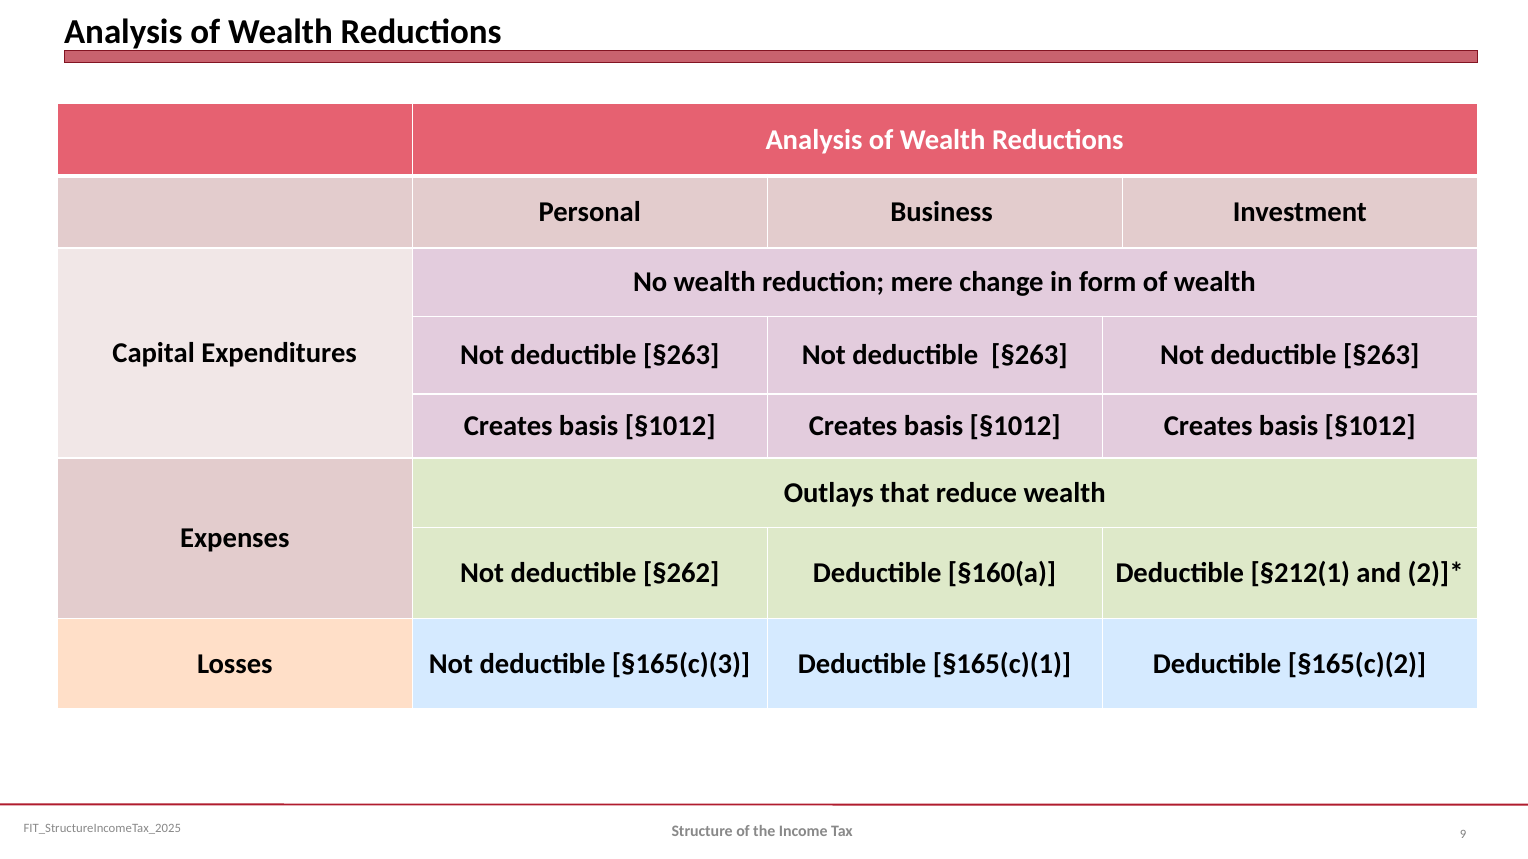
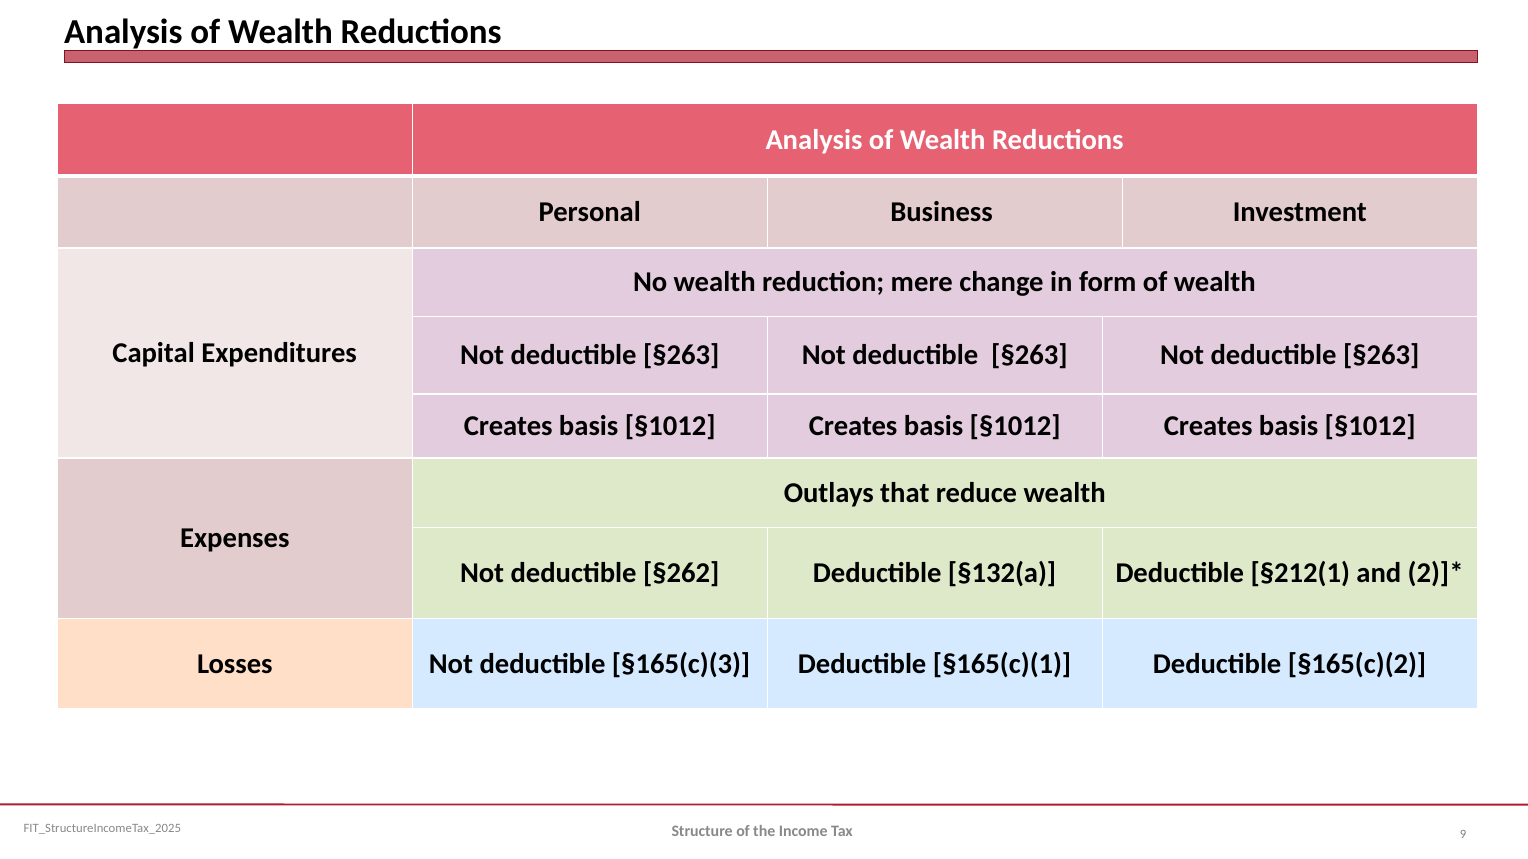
§160(a: §160(a -> §132(a (1002, 574)
